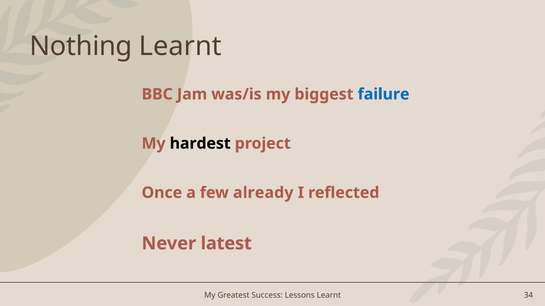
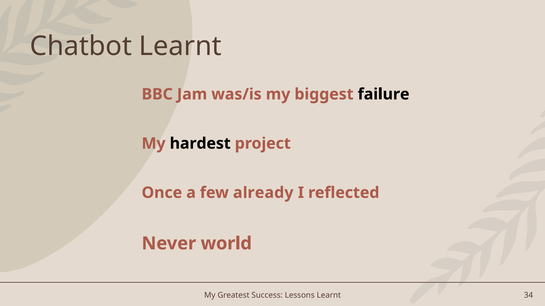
Nothing: Nothing -> Chatbot (81, 46)
failure colour: blue -> black (384, 94)
latest: latest -> world (226, 244)
